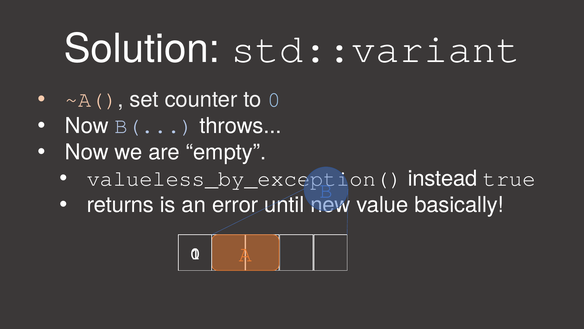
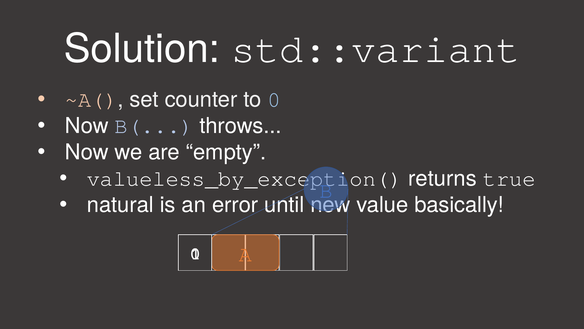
instead: instead -> returns (442, 178)
returns: returns -> natural (120, 205)
